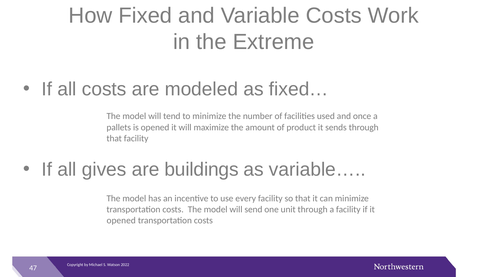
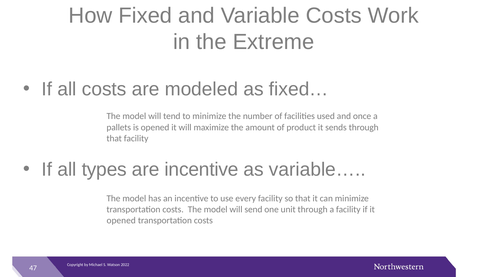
gives: gives -> types (104, 170)
are buildings: buildings -> incentive (202, 170)
